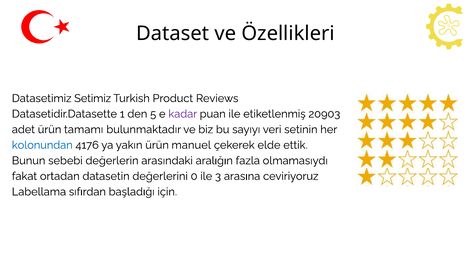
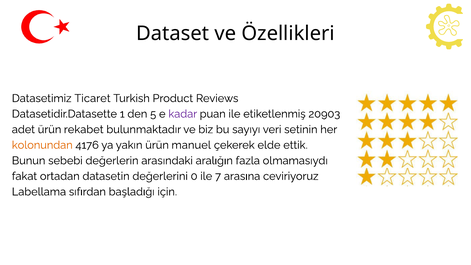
Setimiz: Setimiz -> Ticaret (93, 98)
tamamı: tamamı -> rekabet (84, 129)
kolonundan colour: blue -> orange (42, 145)
3: 3 -> 7 (218, 176)
